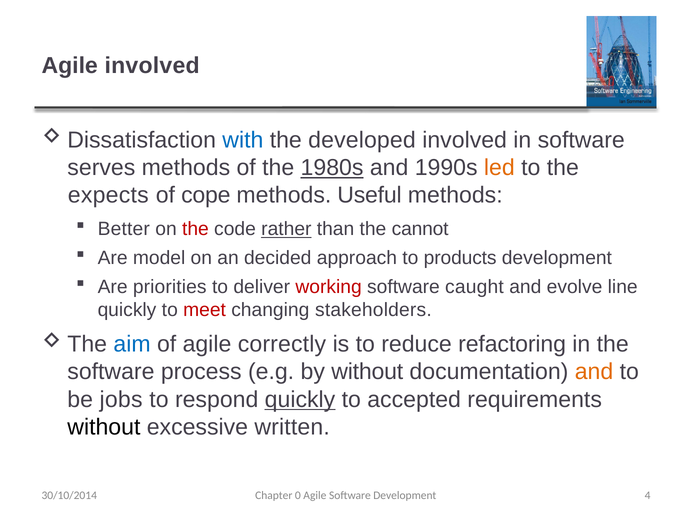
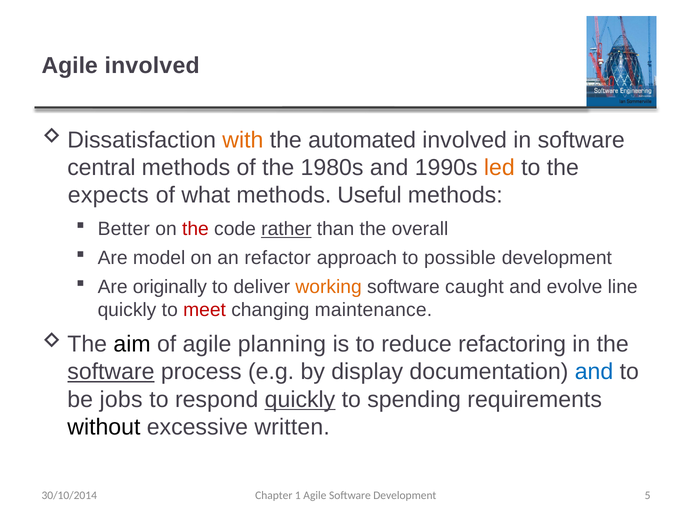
with colour: blue -> orange (243, 140)
developed: developed -> automated (362, 140)
serves: serves -> central (101, 168)
1980s underline: present -> none (332, 168)
cope: cope -> what (206, 195)
cannot: cannot -> overall (420, 229)
decided: decided -> refactor (278, 258)
products: products -> possible (460, 258)
priorities: priorities -> originally (170, 287)
working colour: red -> orange (329, 287)
stakeholders: stakeholders -> maintenance (373, 310)
aim colour: blue -> black (132, 344)
correctly: correctly -> planning (282, 344)
software underline: none -> present (111, 372)
by without: without -> display (367, 372)
and colour: orange -> blue (594, 372)
accepted: accepted -> spending (414, 400)
0: 0 -> 1 (298, 496)
4: 4 -> 5 (648, 496)
